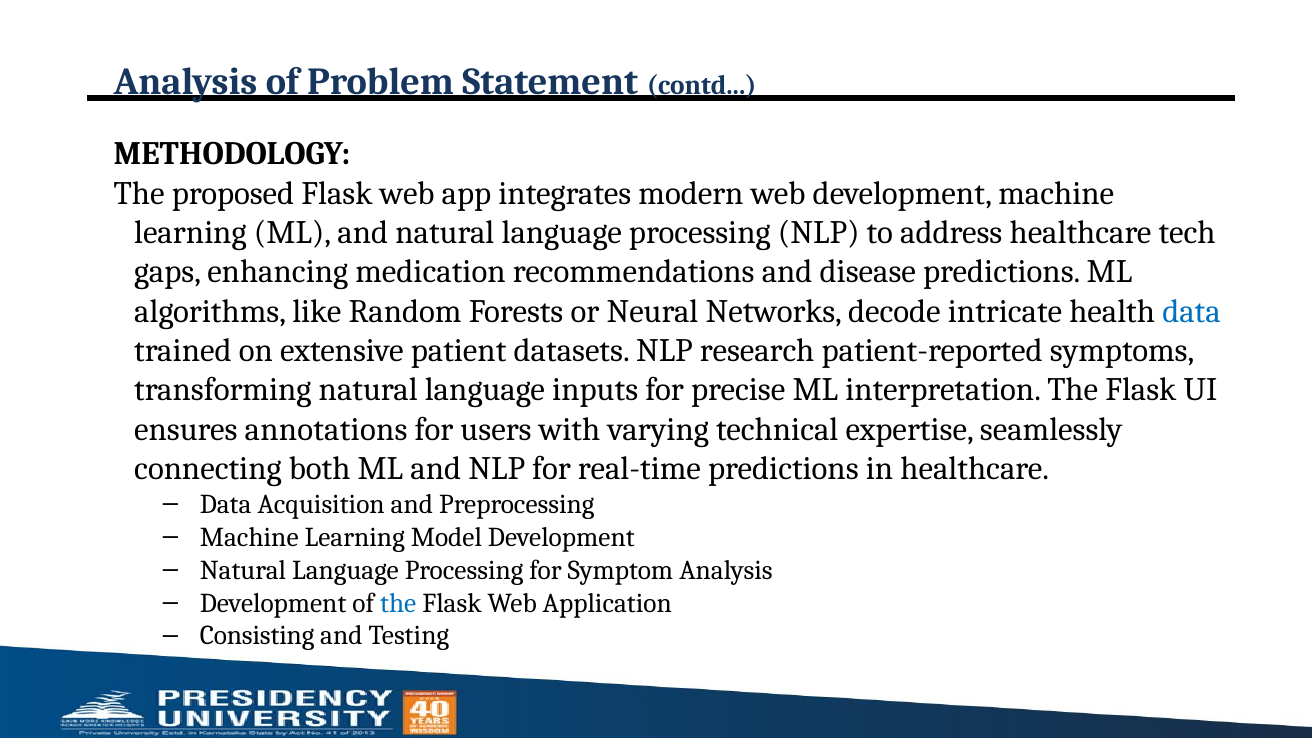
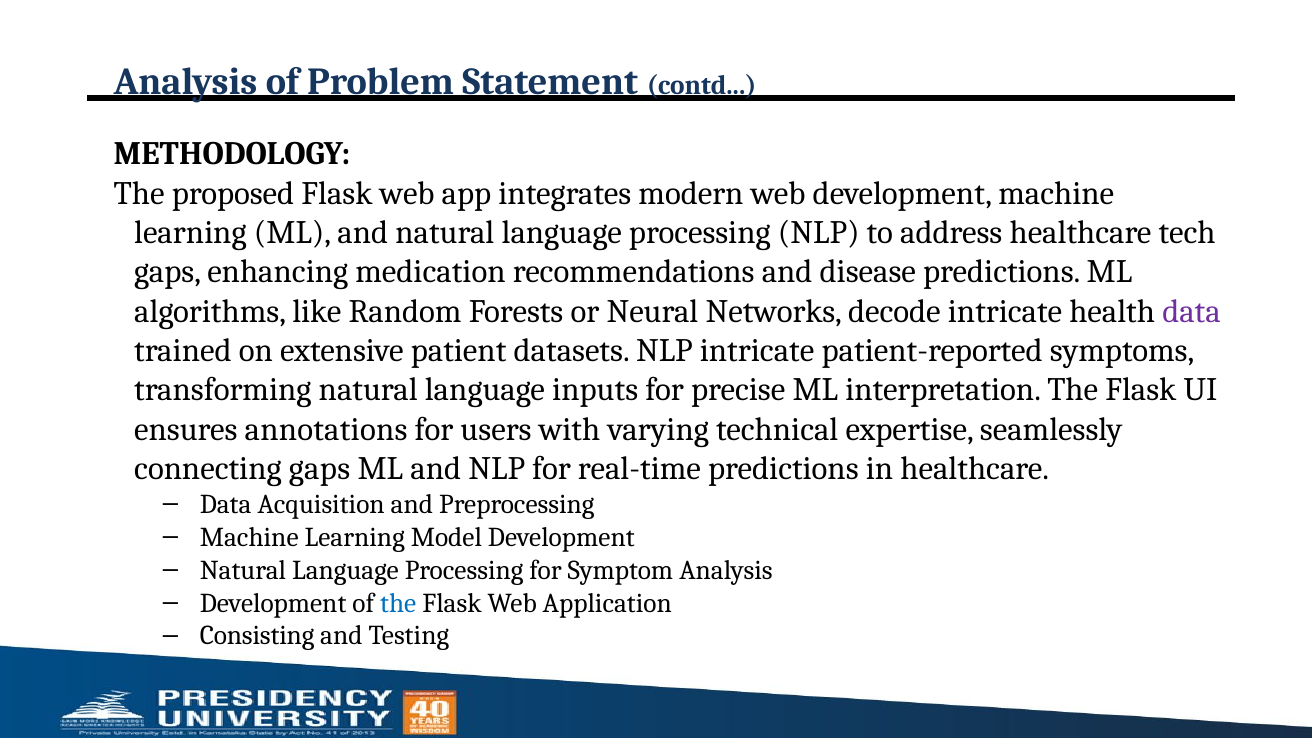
data colour: blue -> purple (1192, 311)
NLP research: research -> intricate (757, 351)
connecting both: both -> gaps (320, 469)
